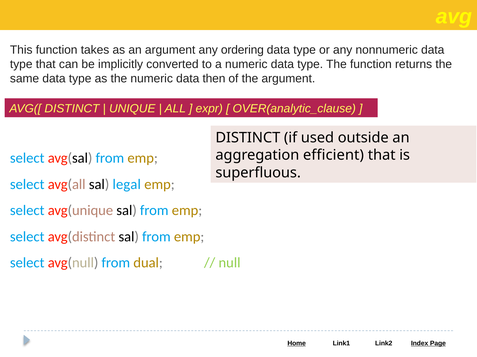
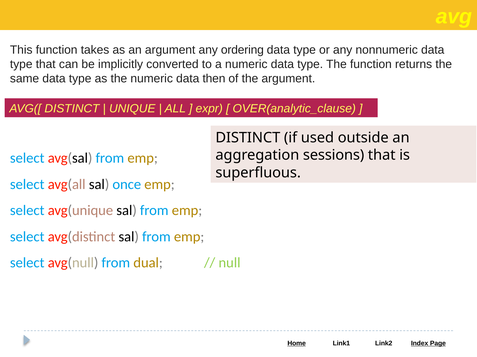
efficient: efficient -> sessions (334, 155)
legal: legal -> once (127, 185)
